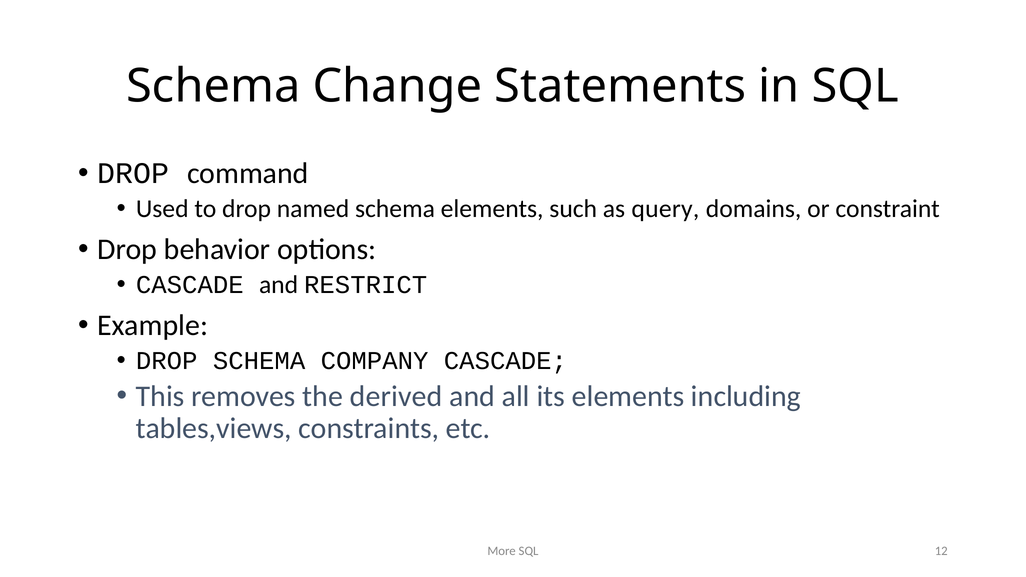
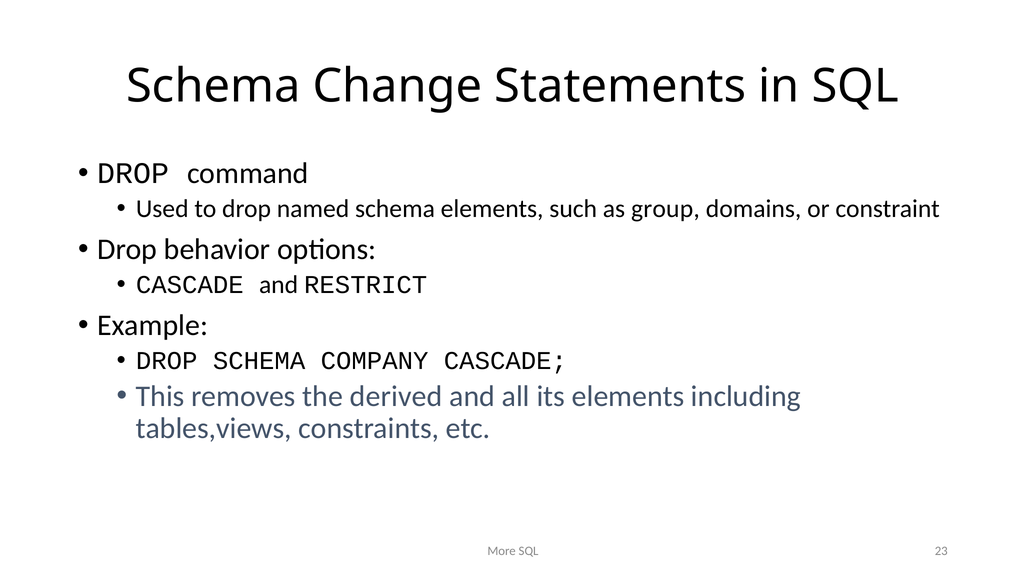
query: query -> group (665, 209)
12: 12 -> 23 (941, 551)
